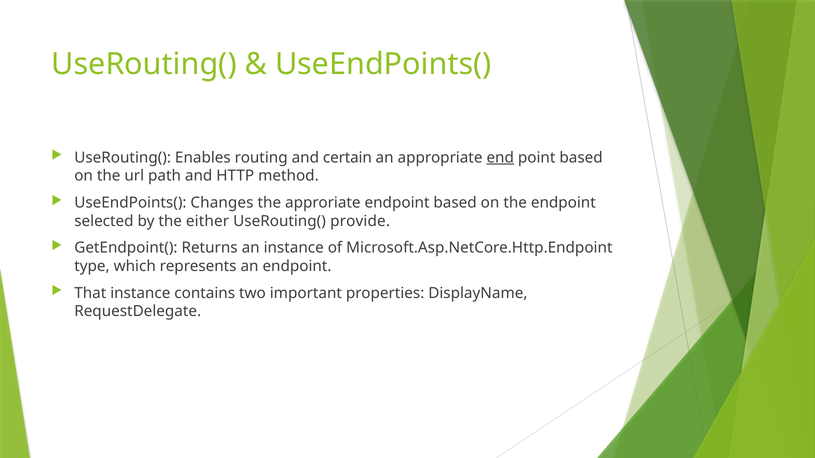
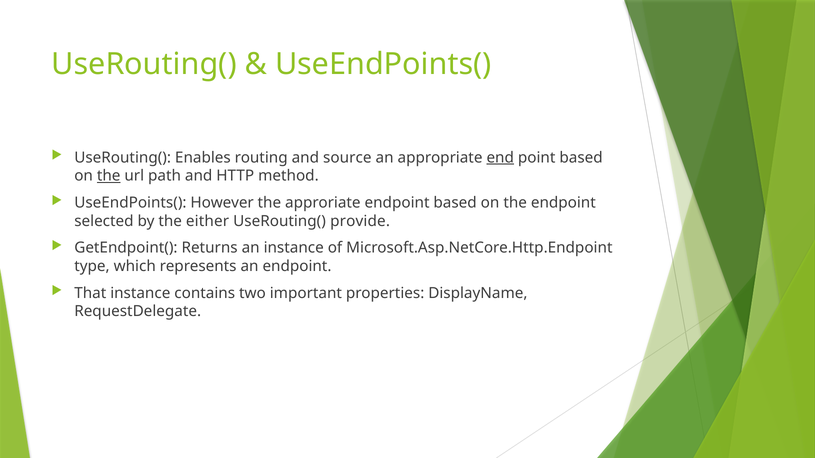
certain: certain -> source (347, 158)
the underline: none -> present (109, 176)
Changes: Changes -> However (222, 203)
